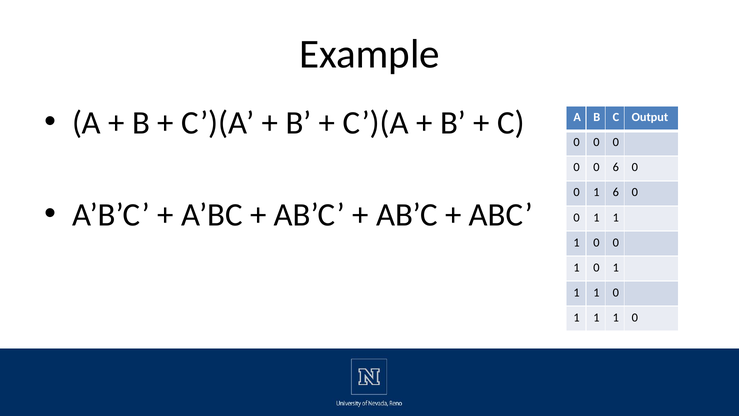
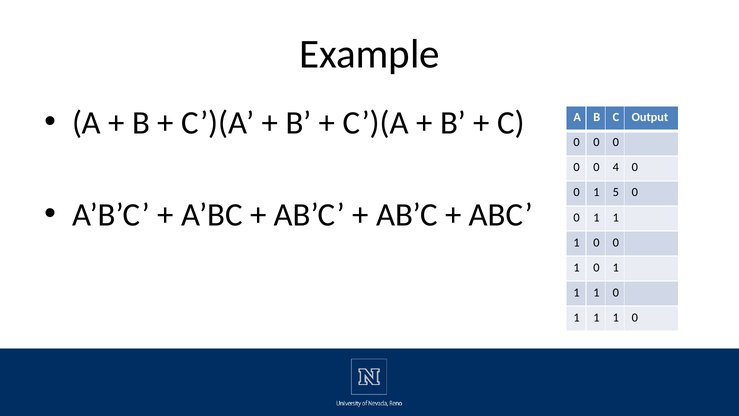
0 6: 6 -> 4 (616, 167)
1 6: 6 -> 5 (616, 192)
